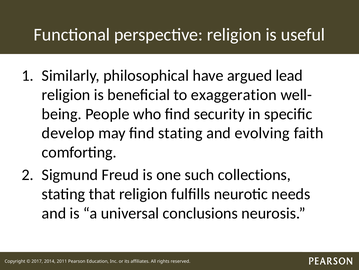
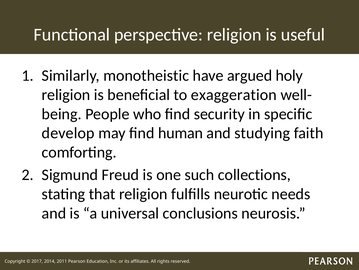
philosophical: philosophical -> monotheistic (146, 75)
lead: lead -> holy (289, 75)
find stating: stating -> human (181, 133)
evolving: evolving -> studying (262, 133)
